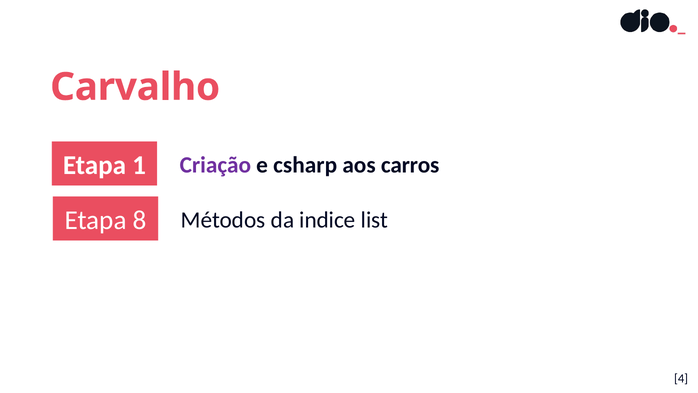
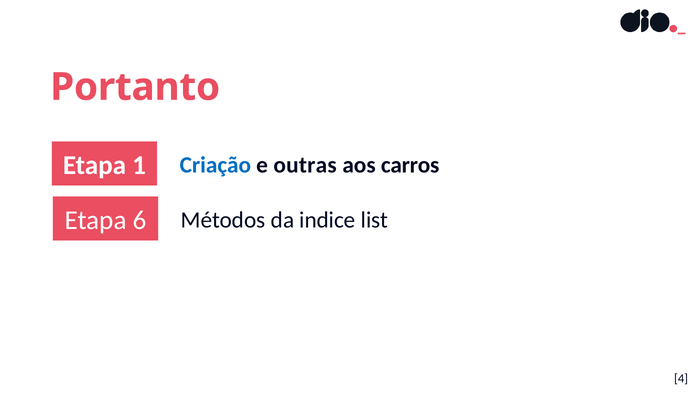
Carvalho: Carvalho -> Portanto (135, 87)
Criação colour: purple -> blue (215, 165)
csharp: csharp -> outras (305, 165)
8: 8 -> 6 (139, 220)
